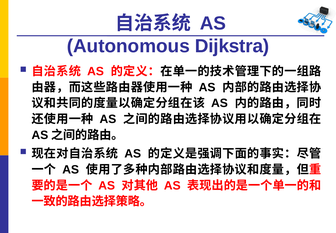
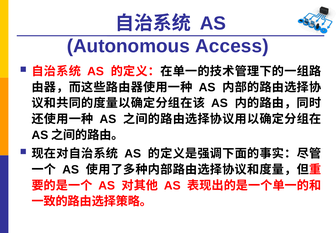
Dijkstra: Dijkstra -> Access (232, 46)
